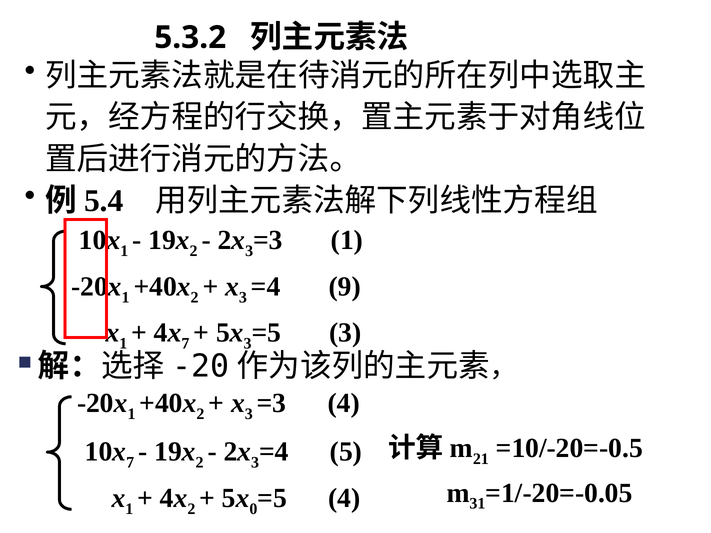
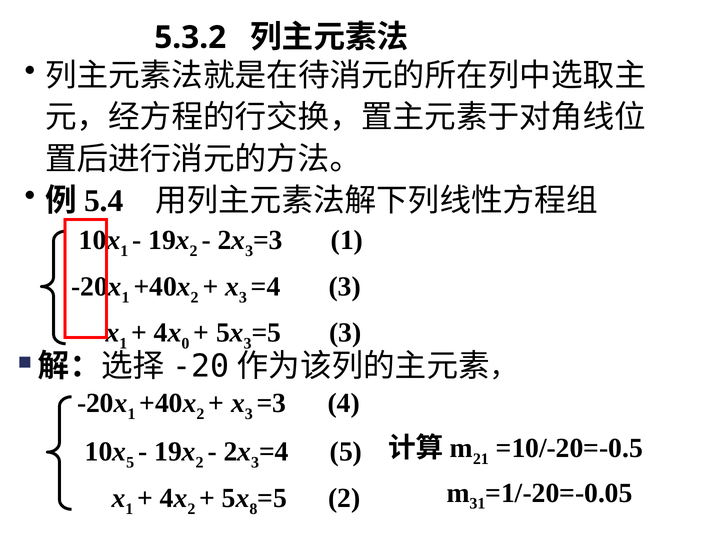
=4 9: 9 -> 3 (345, 287)
7: 7 -> 0 (185, 343)
7: 7 -> 5 (130, 463)
0: 0 -> 8 (253, 509)
4: 4 -> 2 (344, 498)
